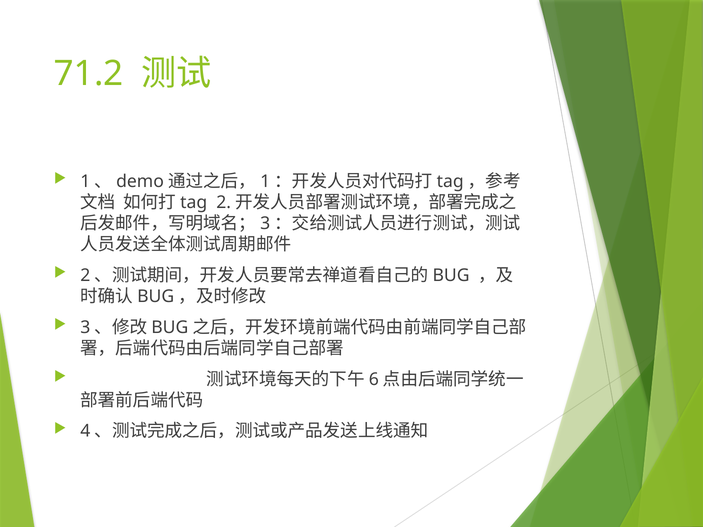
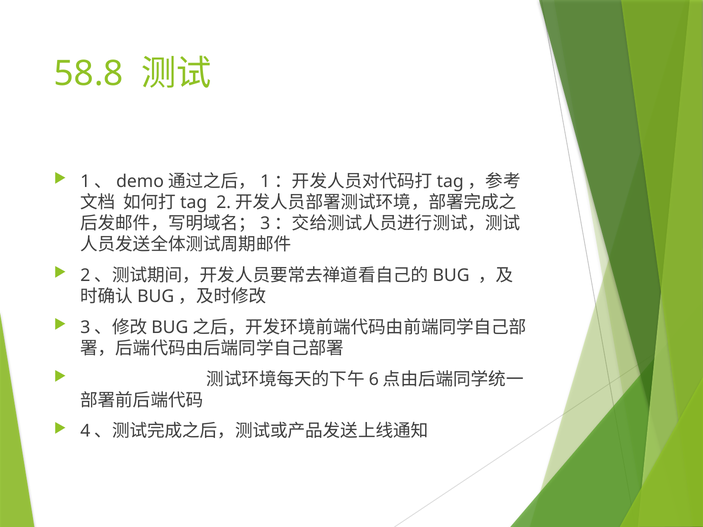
71.2: 71.2 -> 58.8 (89, 74)
